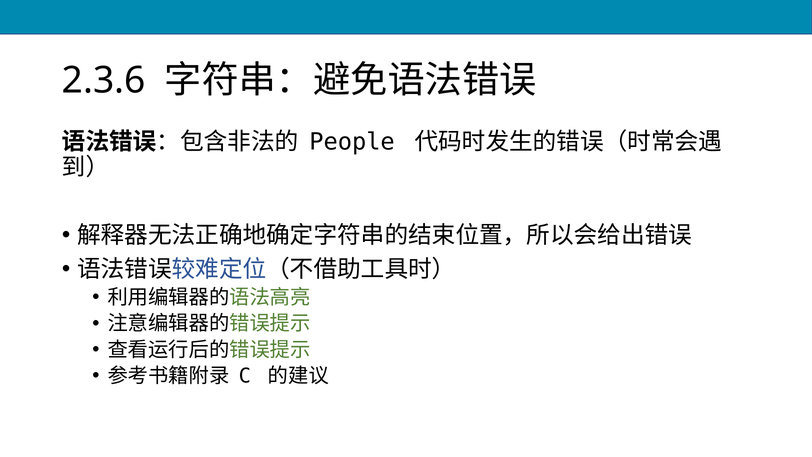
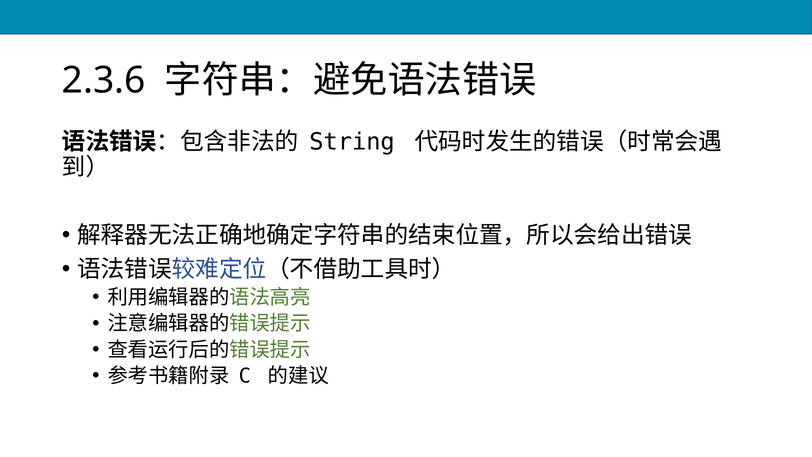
People: People -> String (352, 142)
